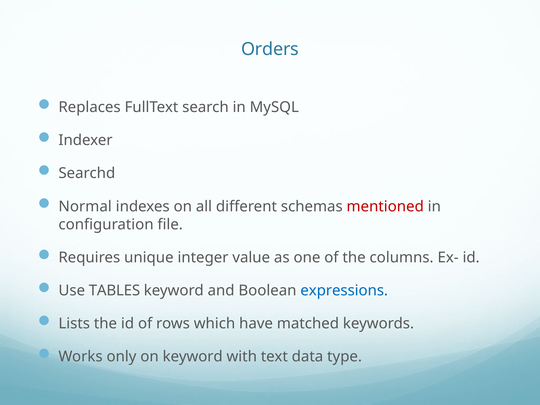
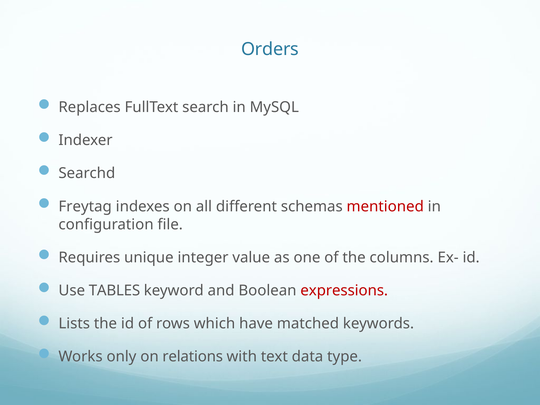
Normal: Normal -> Freytag (85, 206)
expressions colour: blue -> red (344, 290)
on keyword: keyword -> relations (193, 357)
